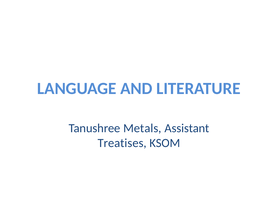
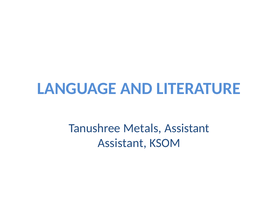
Treatises: Treatises -> Assistant (122, 143)
